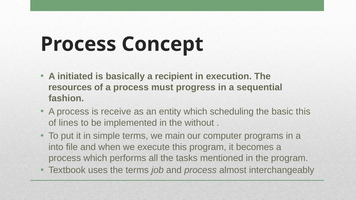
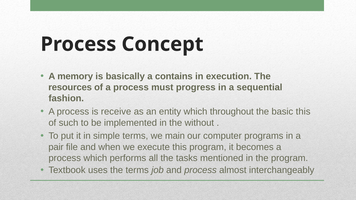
initiated: initiated -> memory (75, 76)
recipient: recipient -> contains (174, 76)
scheduling: scheduling -> throughout (232, 112)
lines: lines -> such (69, 123)
into: into -> pair (56, 147)
